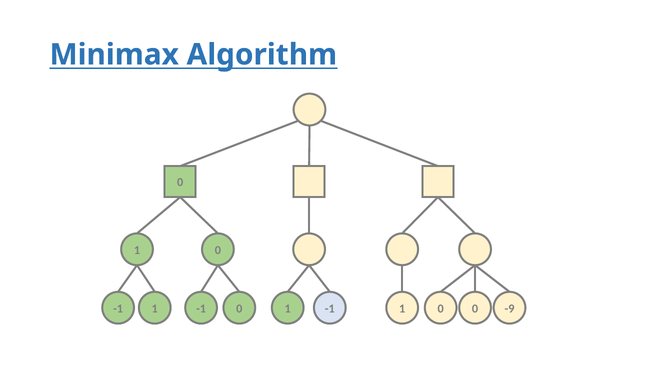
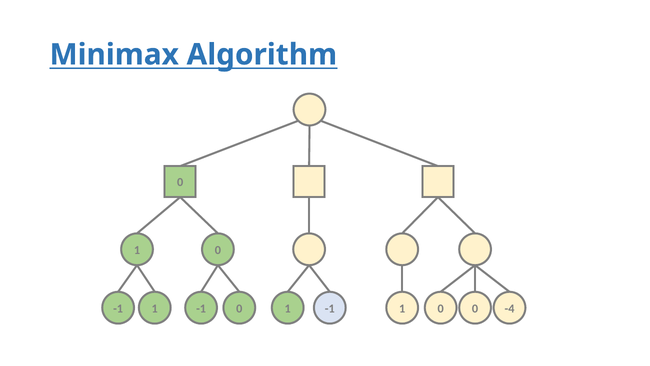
-9: -9 -> -4 (510, 308)
